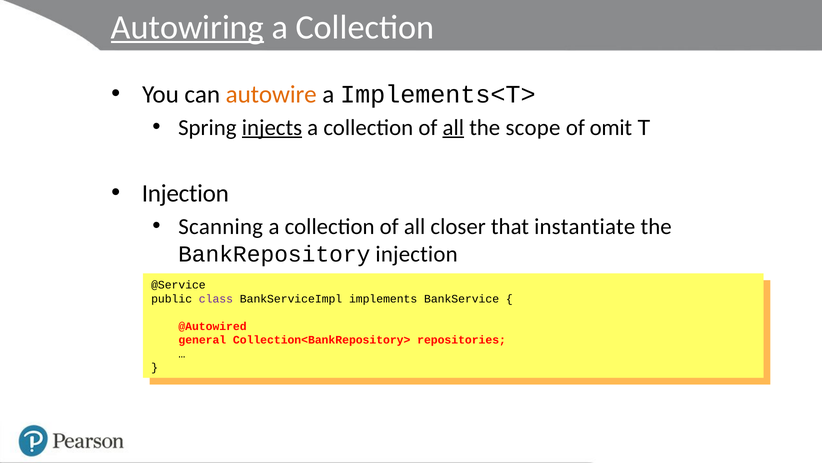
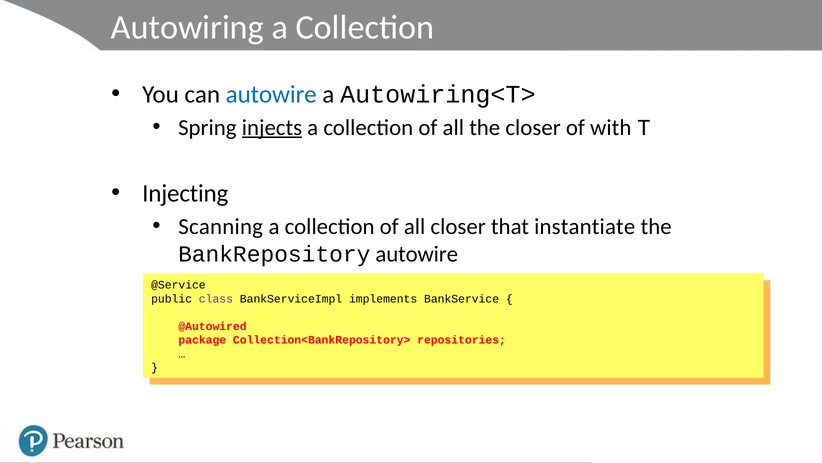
Autowiring underline: present -> none (187, 27)
autowire colour: orange -> blue (271, 94)
Implements<T>: Implements<T> -> Autowiring<T> (438, 94)
all underline: present -> none (453, 127)
the scope: scope -> closer (533, 127)
omit: omit -> with (611, 127)
Injection: Injection -> Injecting (185, 193)
BankRepository injection: injection -> autowire (417, 254)
general: general -> package (202, 340)
